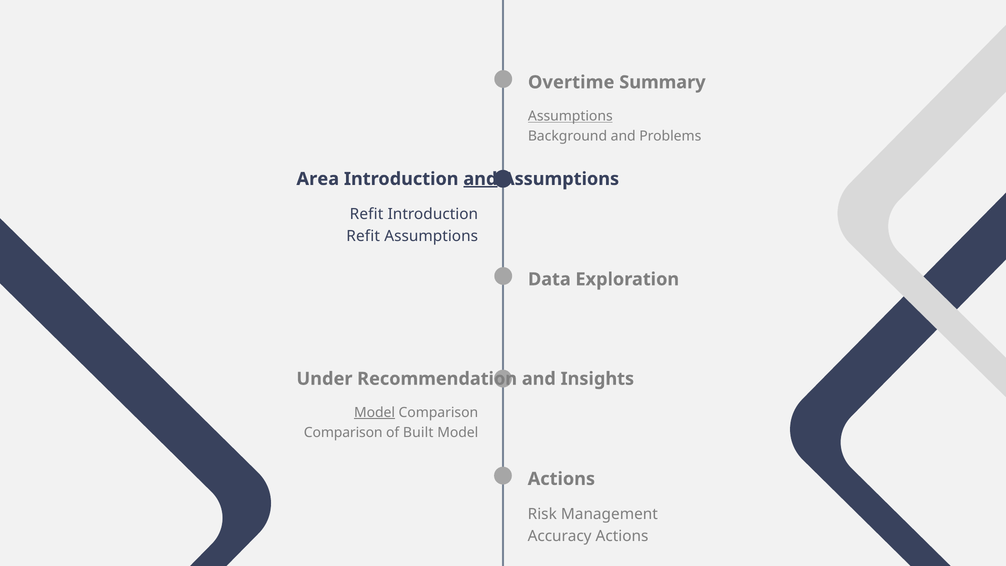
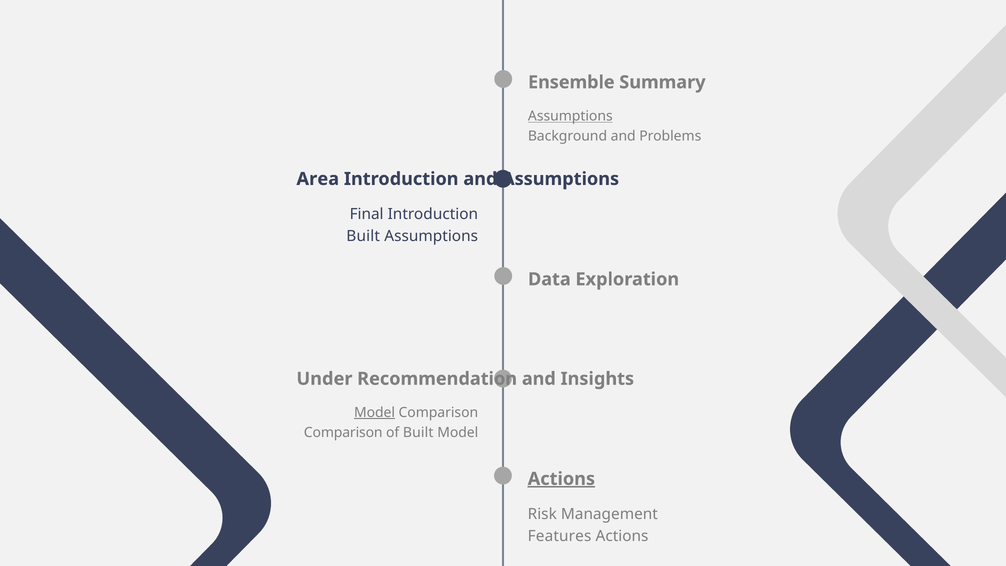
Overtime: Overtime -> Ensemble (571, 82)
and underline: present -> none (480, 179)
Refit: Refit -> Final (367, 214)
Refit: Refit -> Built (363, 236)
Actions underline: none -> present (561, 479)
Accuracy: Accuracy -> Features (560, 536)
